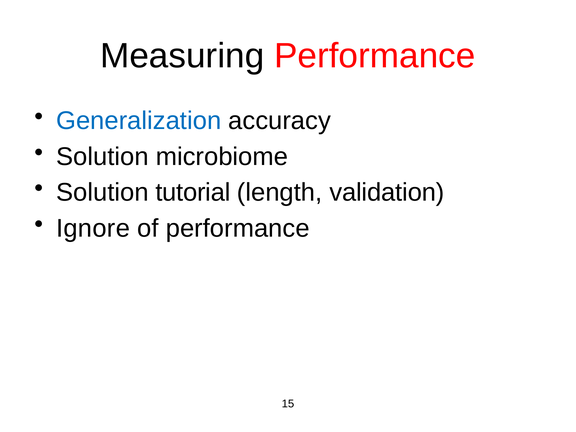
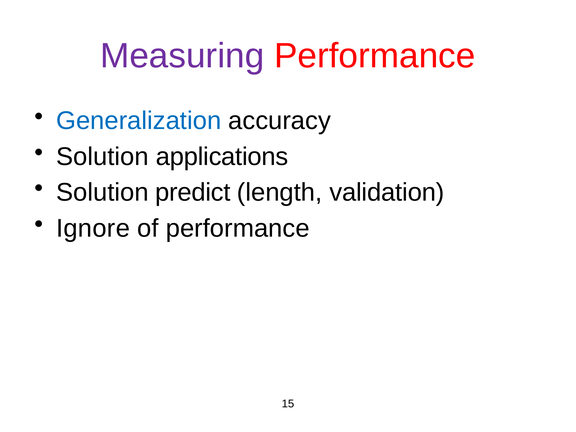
Measuring colour: black -> purple (182, 56)
microbiome: microbiome -> applications (222, 157)
tutorial: tutorial -> predict (193, 193)
